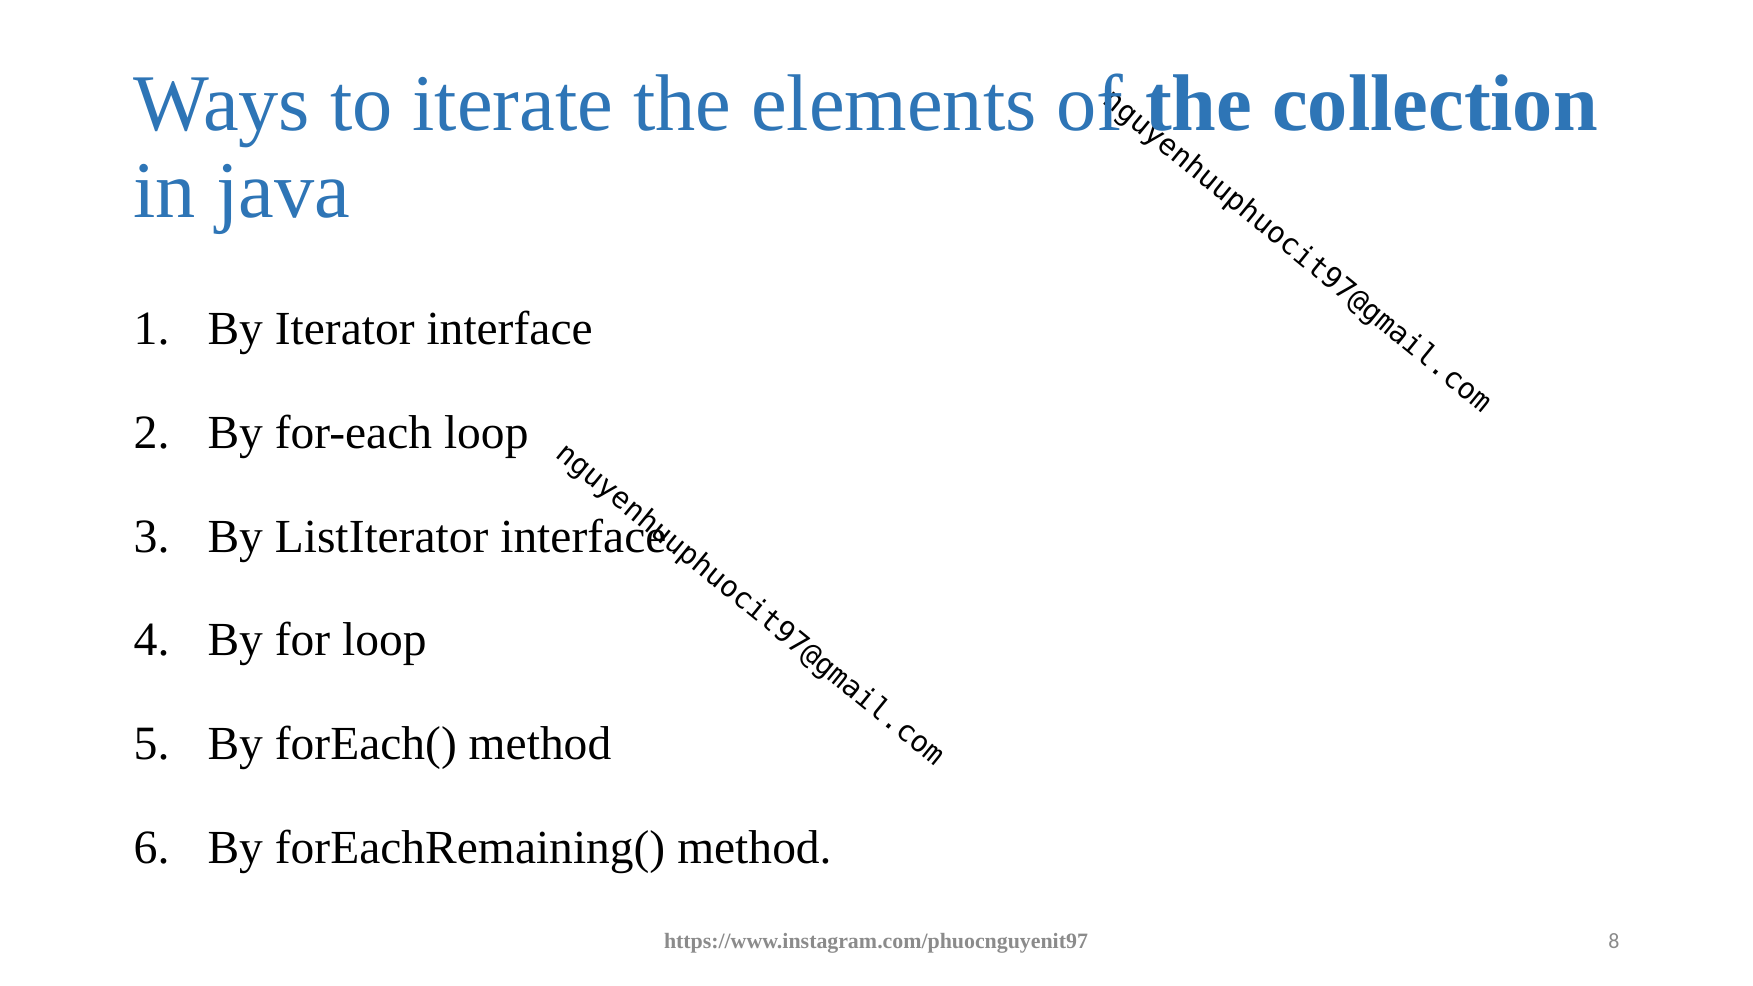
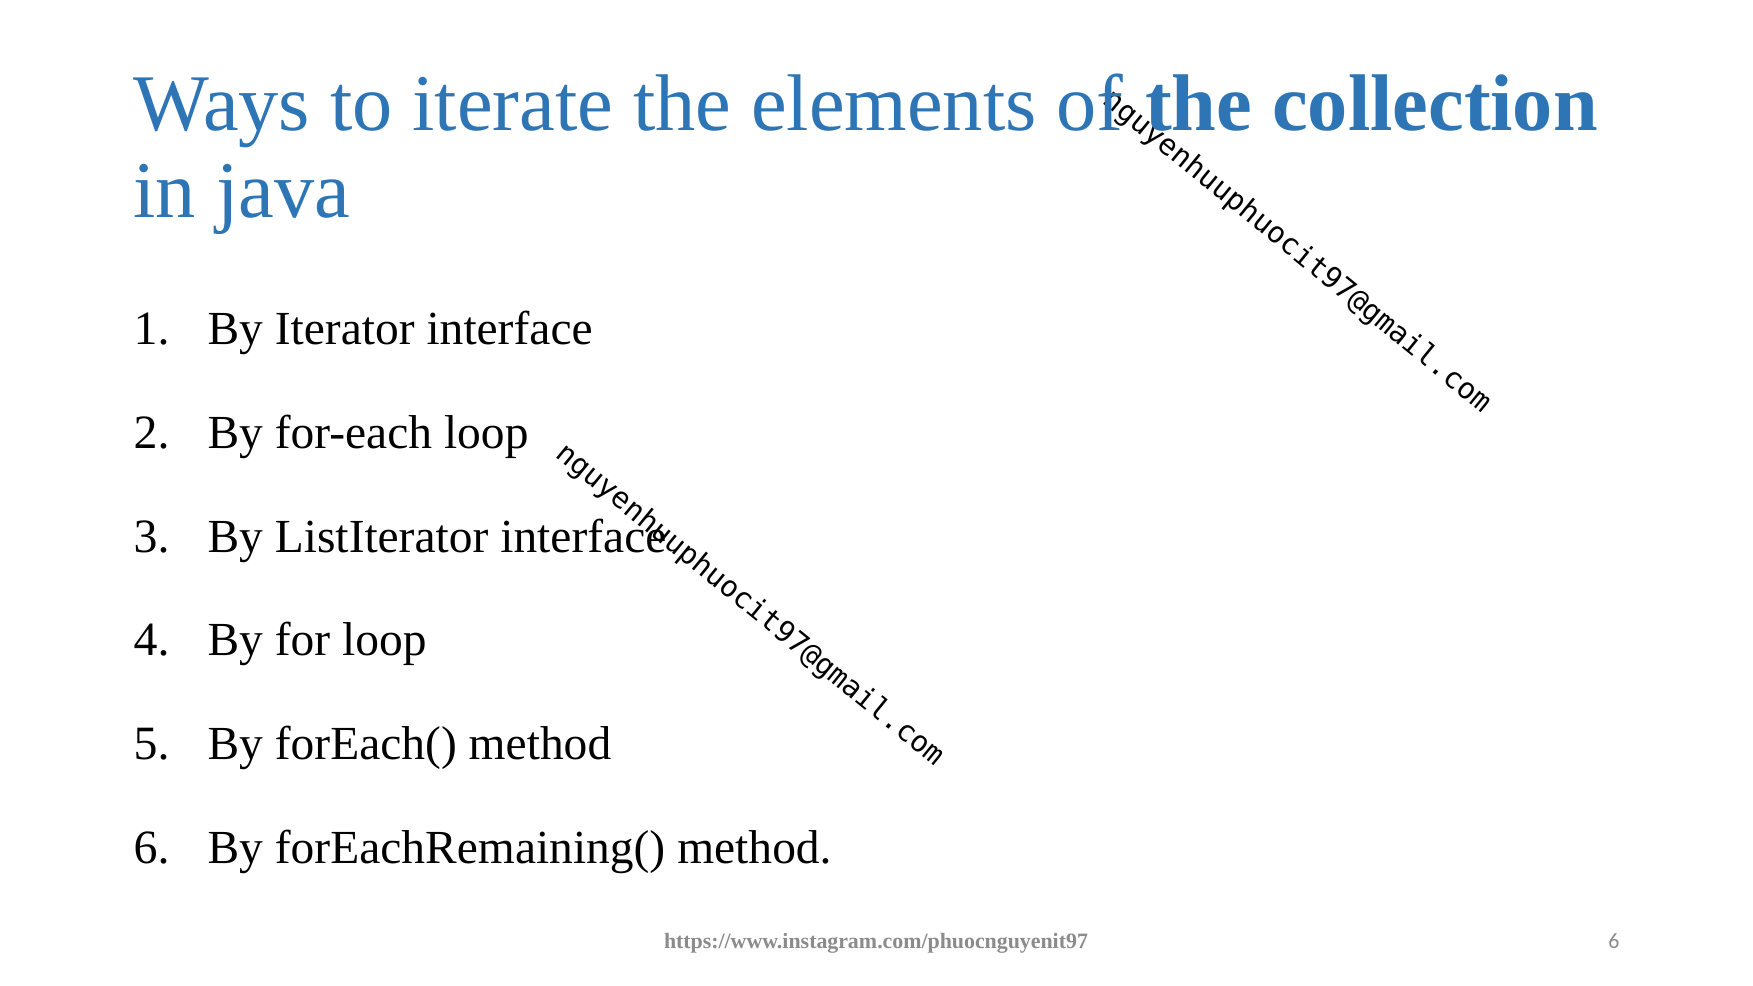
https://www.instagram.com/phuocnguyenit97 8: 8 -> 6 (1614, 941)
